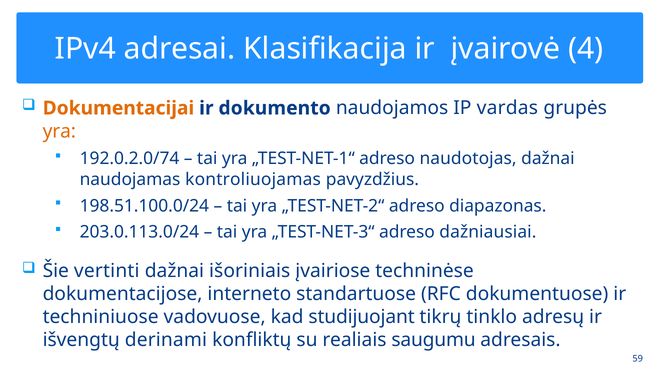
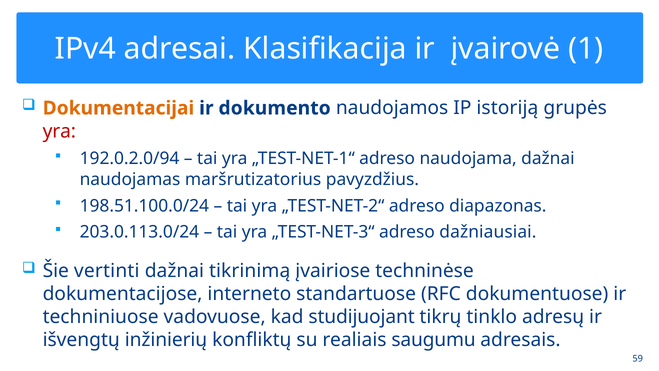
4: 4 -> 1 (586, 49)
vardas: vardas -> istoriją (507, 108)
yra colour: orange -> red (59, 131)
192.0.2.0/74: 192.0.2.0/74 -> 192.0.2.0/94 (130, 158)
naudotojas: naudotojas -> naudojama (468, 158)
kontroliuojamas: kontroliuojamas -> maršrutizatorius (253, 179)
išoriniais: išoriniais -> tikrinimą (250, 271)
derinami: derinami -> inžinierių (166, 340)
